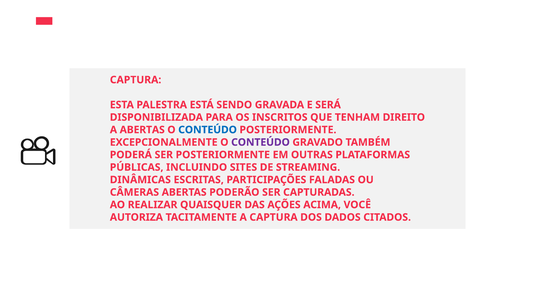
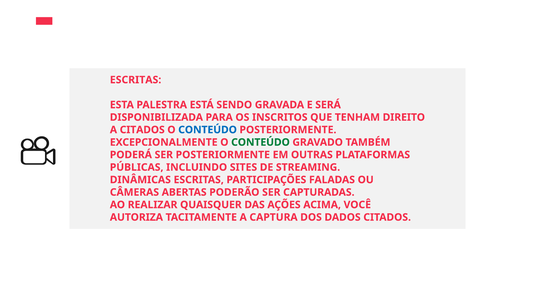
CAPTURA: CAPTURA -> ESCRITAS (136, 80)
A ABERTAS: ABERTAS -> CITADOS (142, 130)
CONTEÚDO colour: purple -> green (260, 142)
